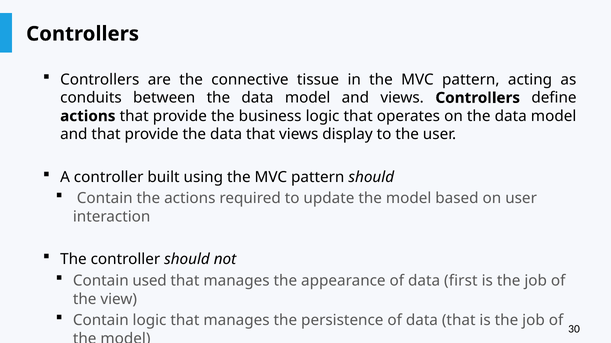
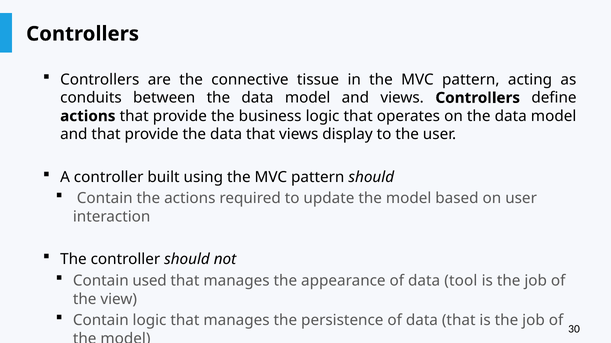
first: first -> tool (461, 281)
